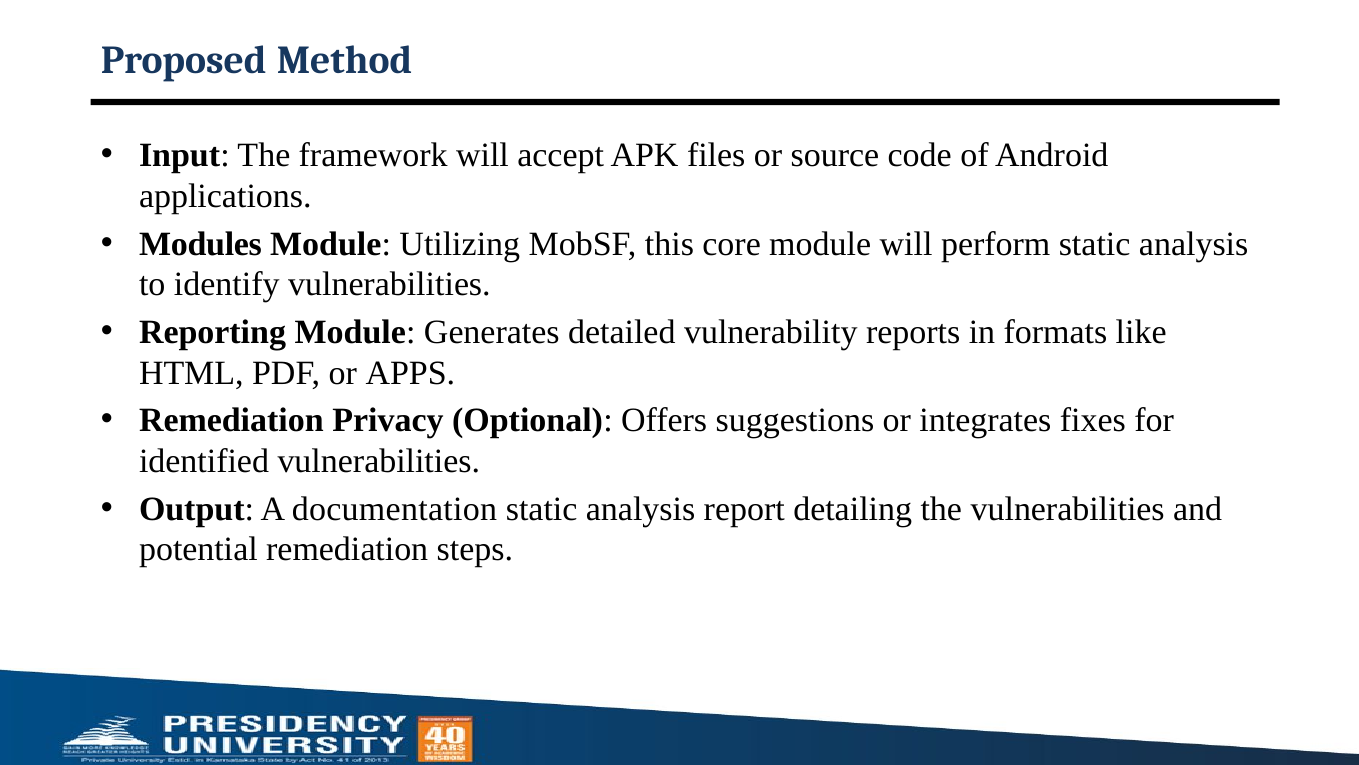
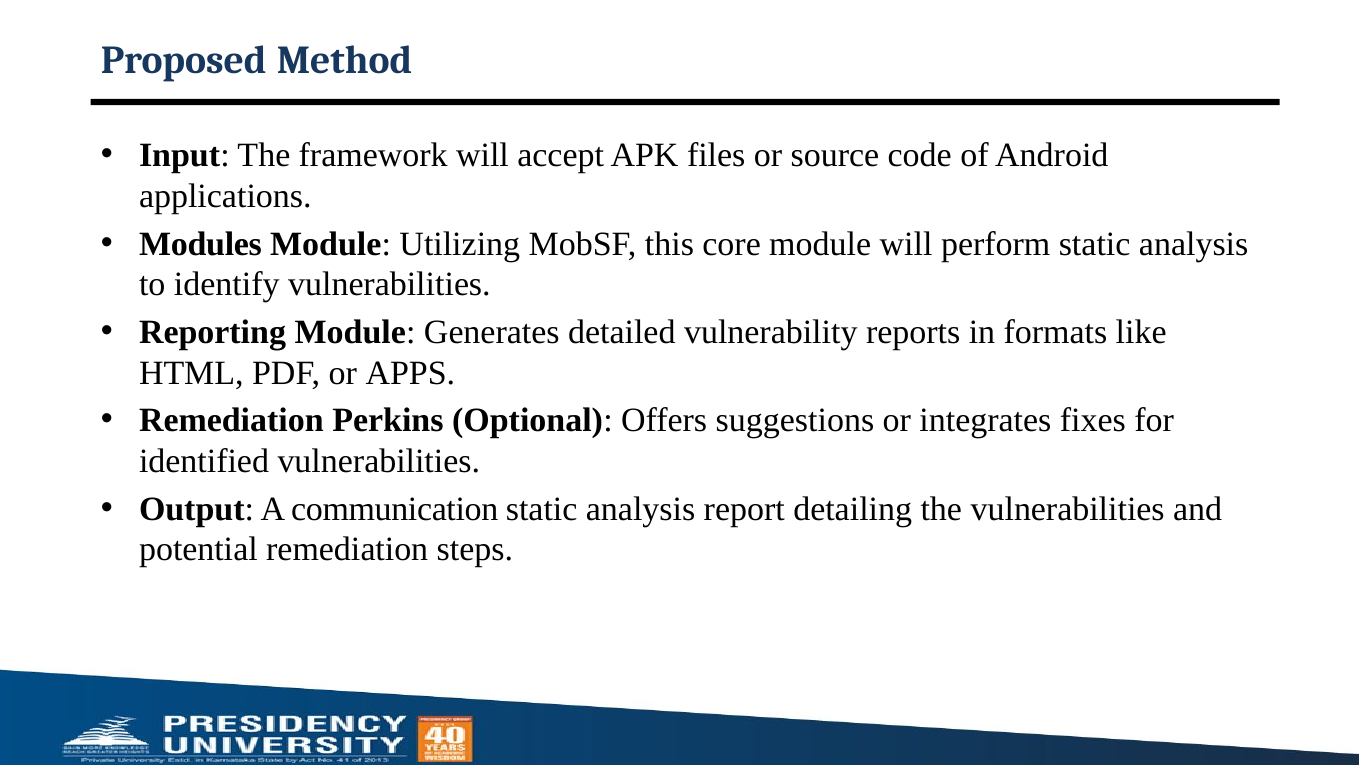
Privacy: Privacy -> Perkins (388, 420)
documentation: documentation -> communication (395, 509)
